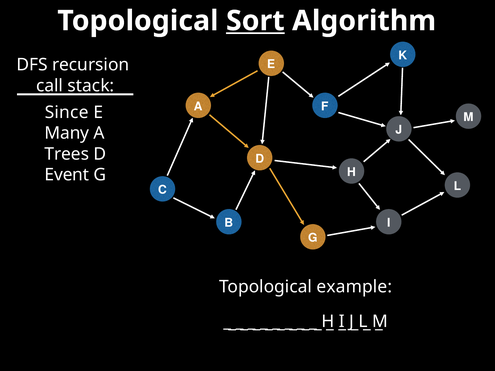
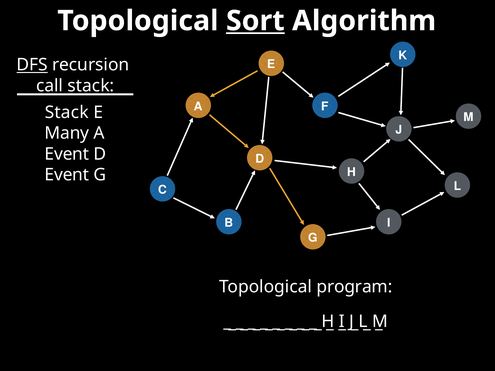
DFS underline: none -> present (32, 65)
Since: Since -> Stack (67, 112)
Trees: Trees -> Event (67, 154)
example: example -> program (354, 287)
